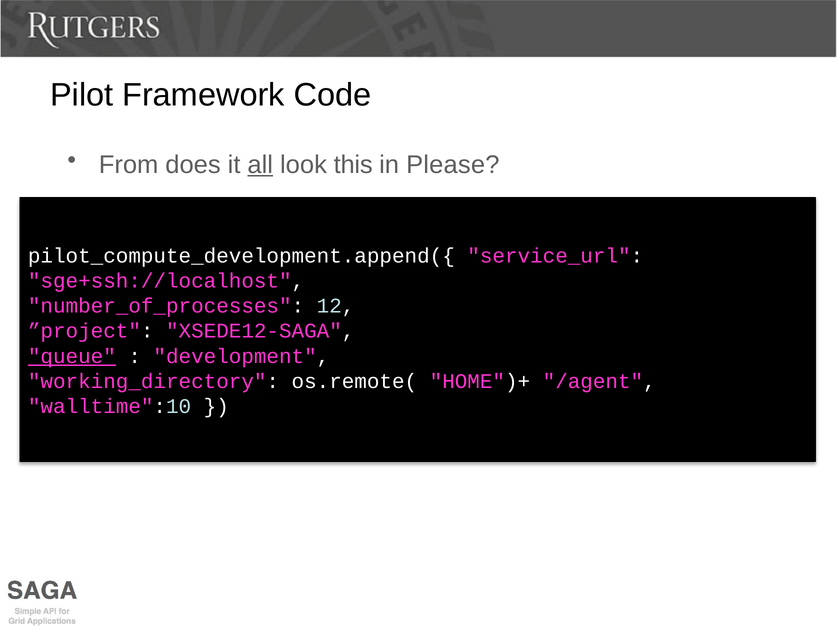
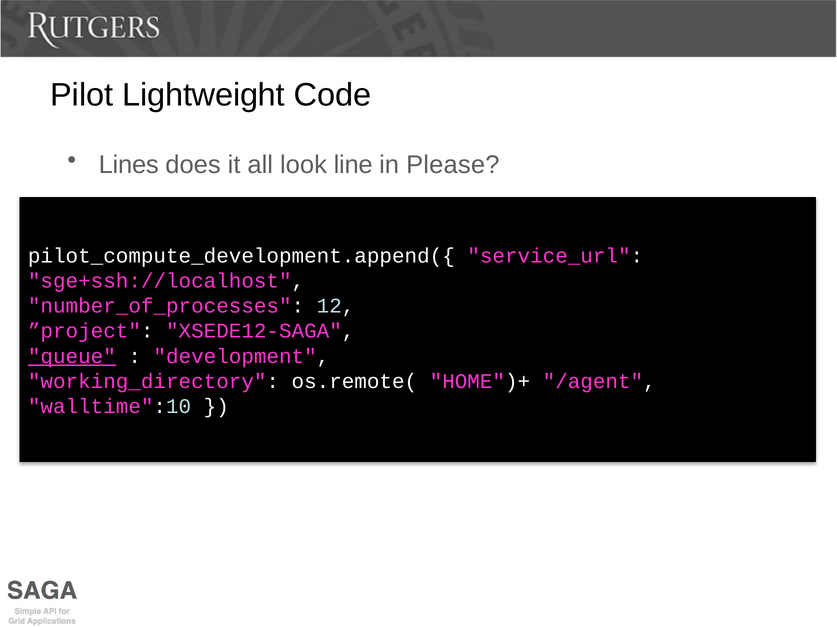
Framework: Framework -> Lightweight (204, 95)
From: From -> Lines (129, 165)
all underline: present -> none (260, 165)
this: this -> line (353, 165)
